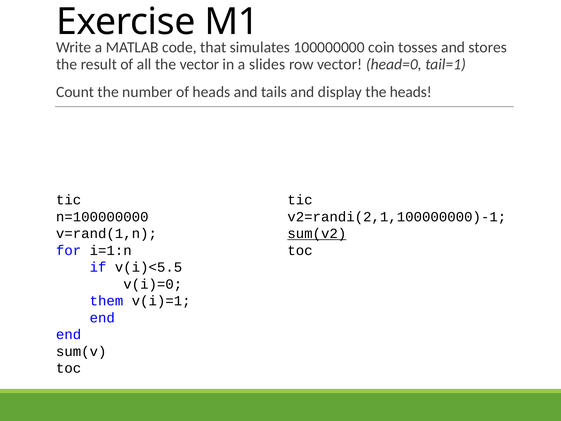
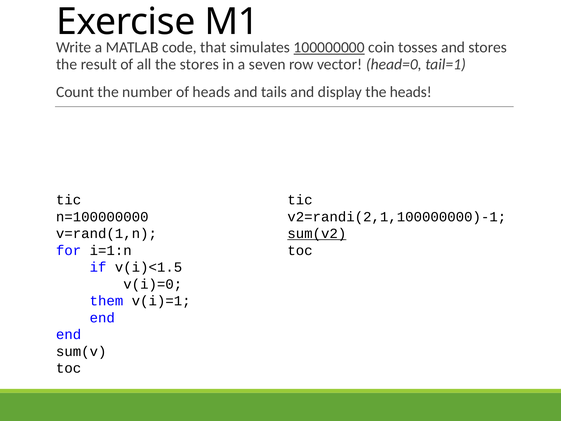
100000000 underline: none -> present (329, 47)
the vector: vector -> stores (199, 64)
slides: slides -> seven (267, 64)
v(i)<5.5: v(i)<5.5 -> v(i)<1.5 (149, 267)
